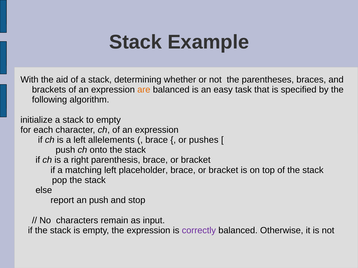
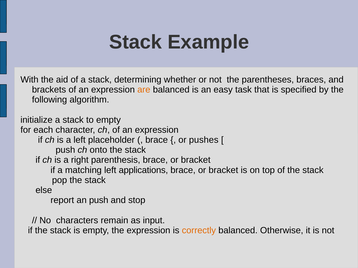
allelements: allelements -> placeholder (111, 140)
placeholder: placeholder -> applications (143, 170)
correctly colour: purple -> orange (199, 231)
